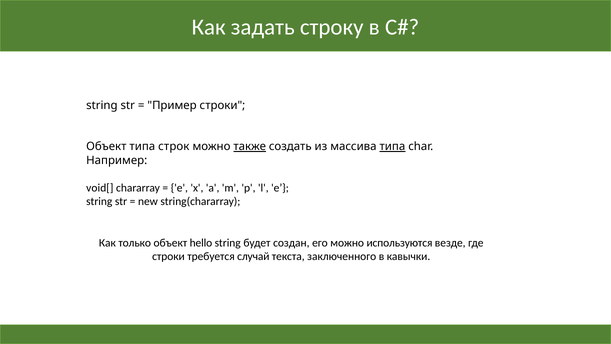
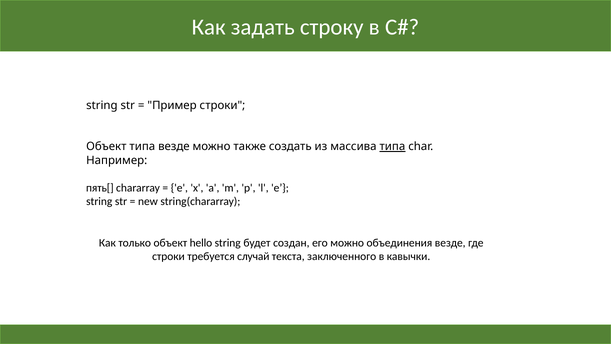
типа строк: строк -> везде (174, 146)
также underline: present -> none (250, 146)
void[: void[ -> пять[ (100, 188)
используются: используются -> объединения (399, 243)
